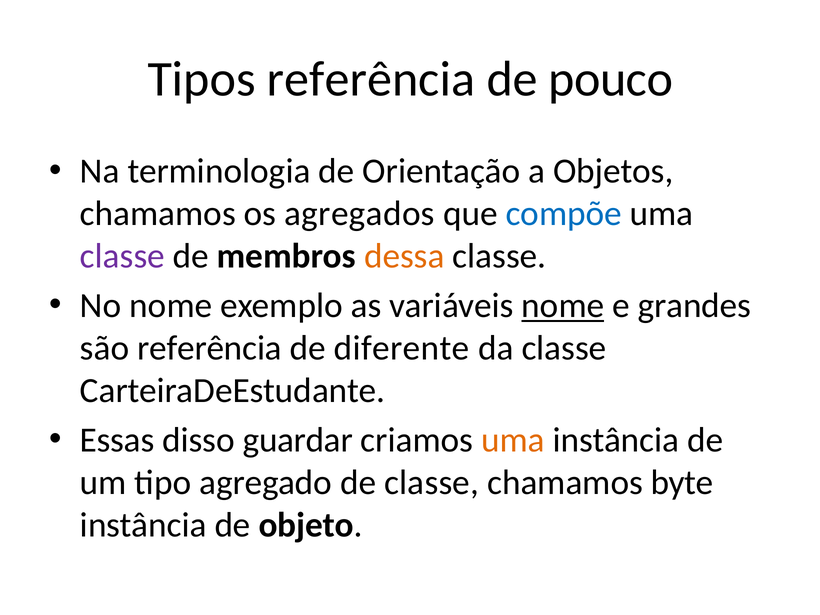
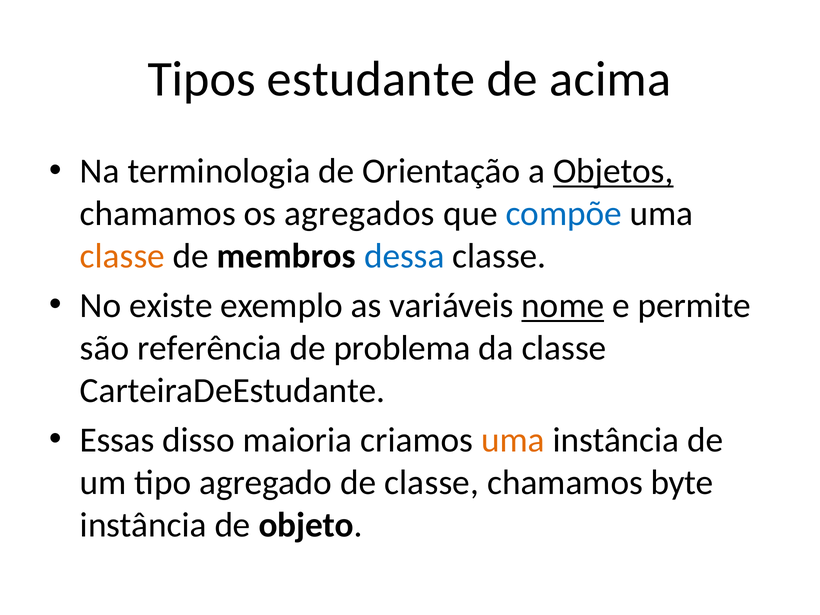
Tipos referência: referência -> estudante (371, 79)
pouco: pouco -> acima (610, 79)
Objetos underline: none -> present (613, 171)
classe colour: purple -> orange (122, 256)
dessa colour: orange -> blue (404, 256)
No nome: nome -> existe (171, 306)
grandes: grandes -> permite (694, 306)
diferente: diferente -> problema (402, 348)
guardar: guardar -> maioria (298, 440)
